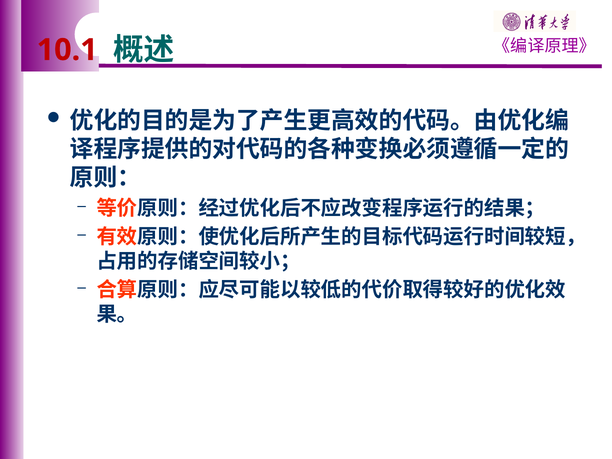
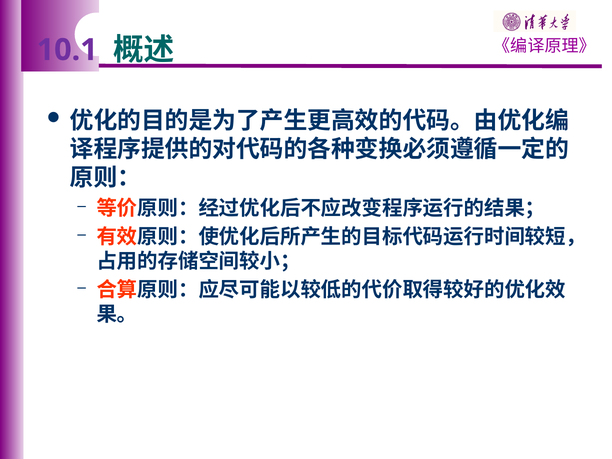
10.1 colour: red -> purple (67, 50)
